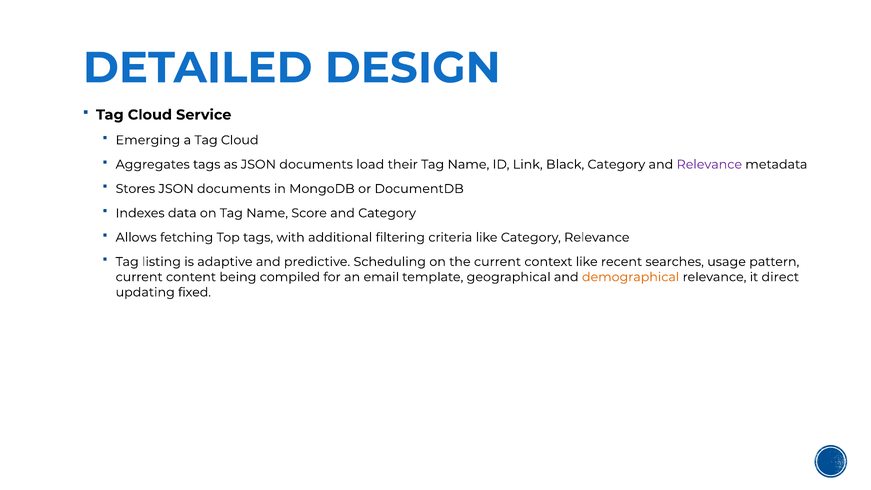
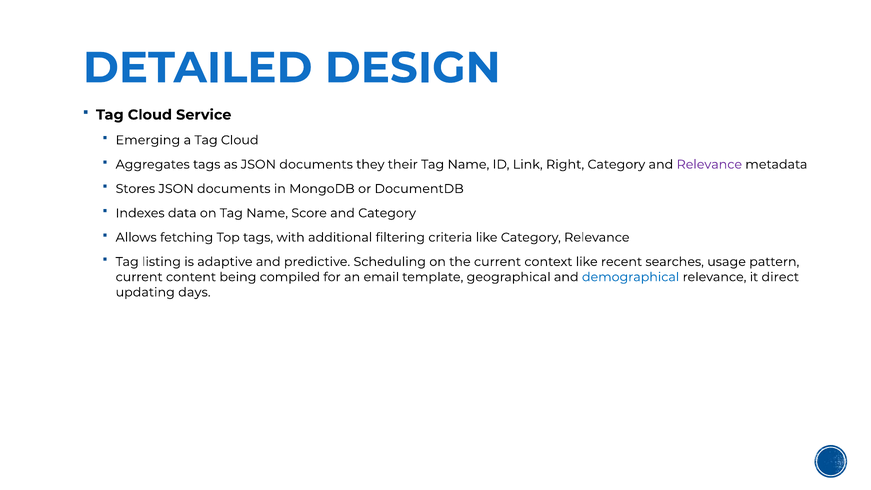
load: load -> they (370, 164)
Black: Black -> Right (565, 164)
demographical colour: orange -> blue (631, 277)
fixed: fixed -> days (194, 292)
